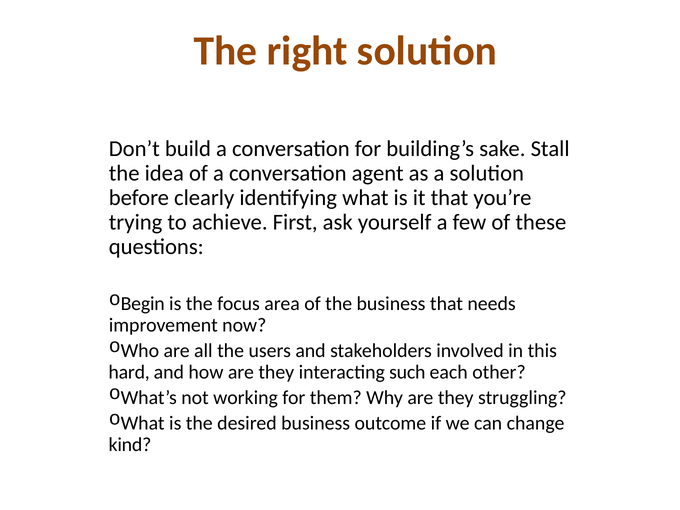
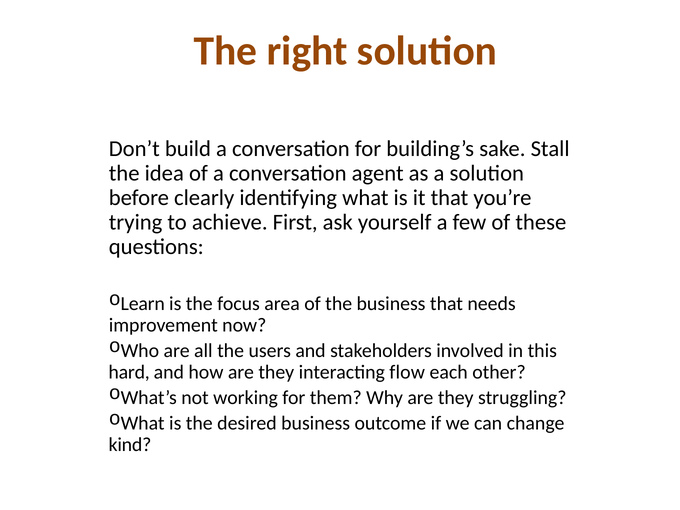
Begin: Begin -> Learn (143, 304)
such: such -> flow (407, 372)
